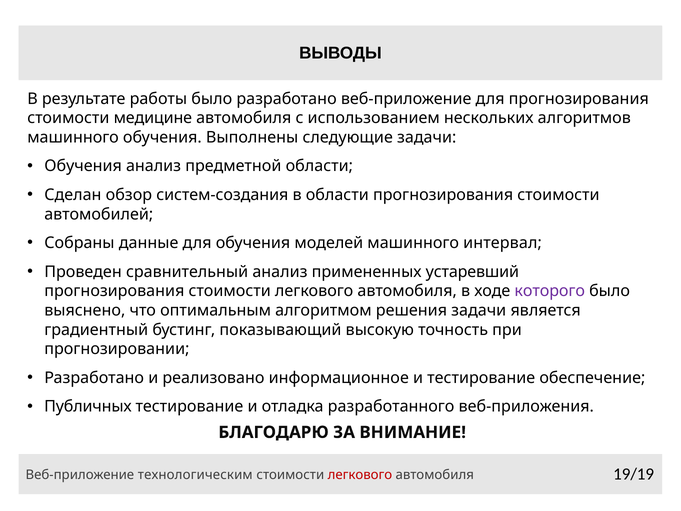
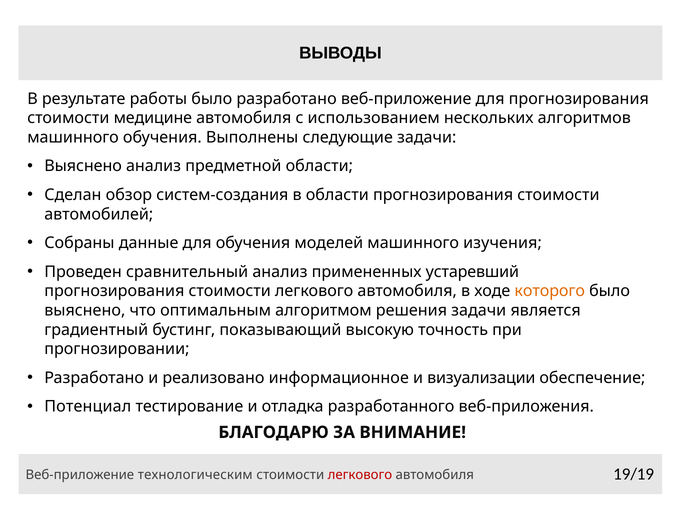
Обучения: Обучения -> Выяснено (83, 166)
интервал: интервал -> изучения (503, 243)
которого colour: purple -> orange (550, 291)
и тестирование: тестирование -> визуализации (481, 378)
Публичных: Публичных -> Потенциал (88, 406)
